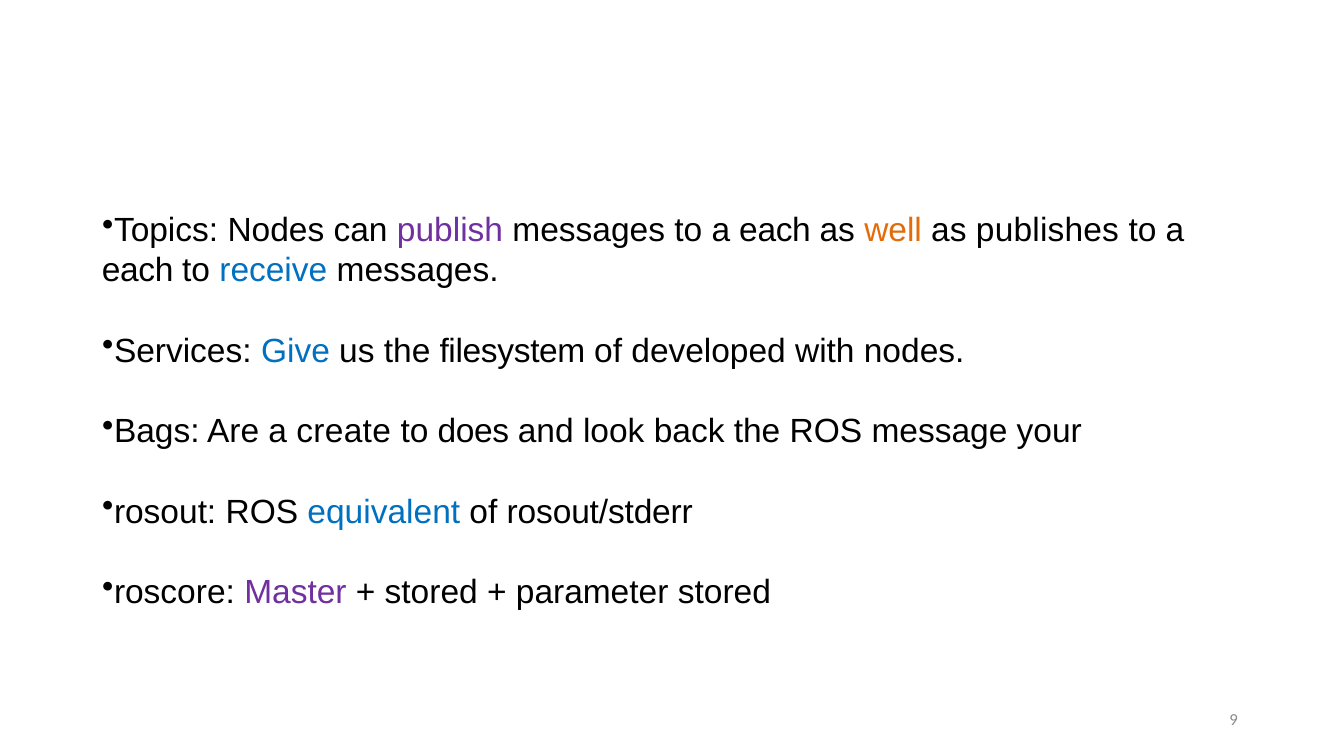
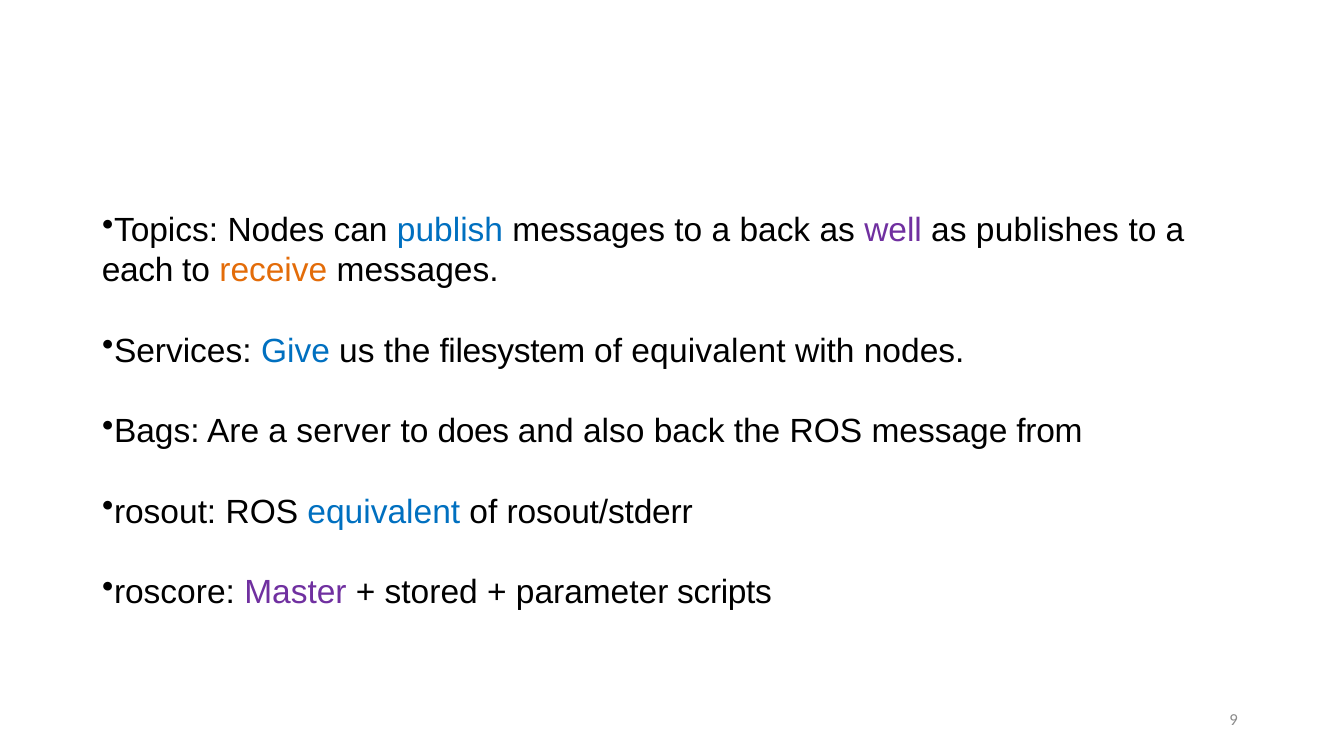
publish colour: purple -> blue (450, 231)
messages to a each: each -> back (775, 231)
well colour: orange -> purple (893, 231)
receive colour: blue -> orange (273, 271)
of developed: developed -> equivalent (709, 351)
create: create -> server (344, 432)
look: look -> also (614, 432)
your: your -> from (1049, 432)
parameter stored: stored -> scripts (725, 592)
